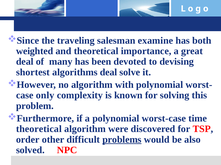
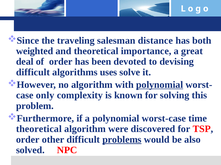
examine: examine -> distance (155, 41)
of many: many -> order (61, 62)
shortest: shortest -> difficult (33, 72)
algorithms deal: deal -> uses (109, 72)
polynomial underline: none -> present (160, 85)
